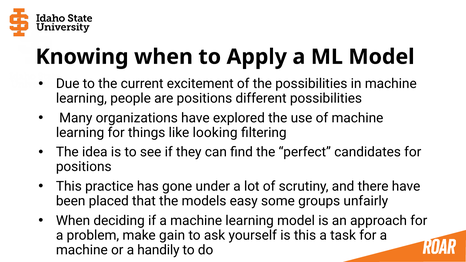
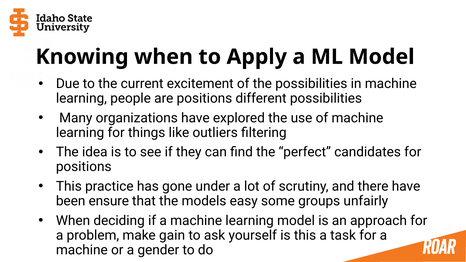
looking: looking -> outliers (215, 133)
placed: placed -> ensure (109, 201)
handily: handily -> gender (158, 250)
